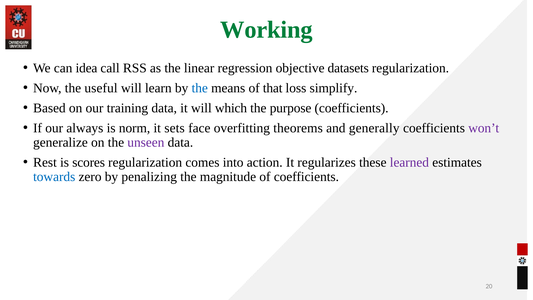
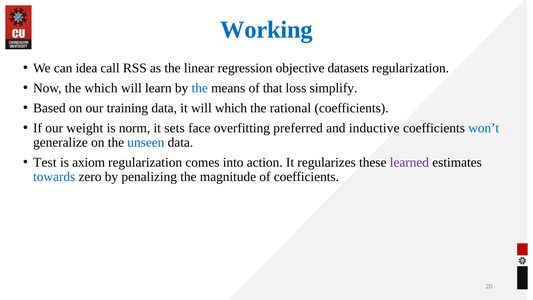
Working colour: green -> blue (267, 30)
the useful: useful -> which (101, 88)
purpose: purpose -> rational (290, 108)
always: always -> weight (85, 128)
theorems: theorems -> preferred (298, 128)
generally: generally -> inductive (374, 128)
won’t colour: purple -> blue (484, 128)
unseen colour: purple -> blue (146, 142)
Rest: Rest -> Test (45, 162)
scores: scores -> axiom (89, 162)
